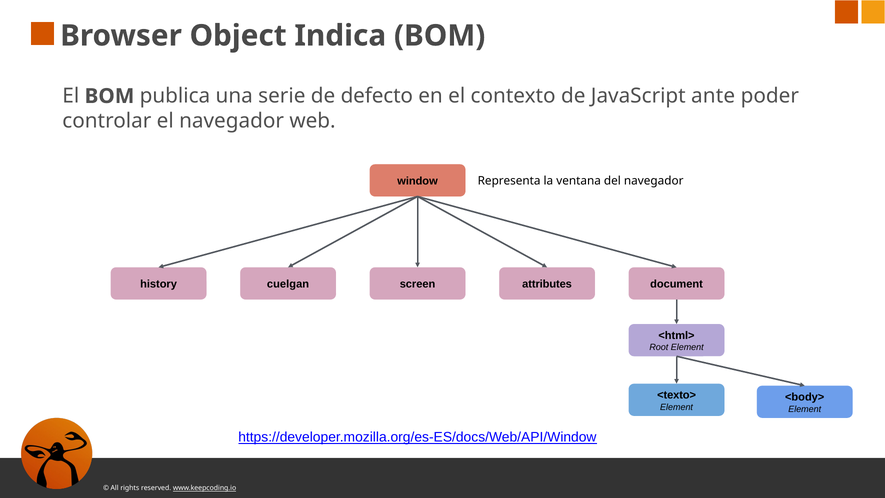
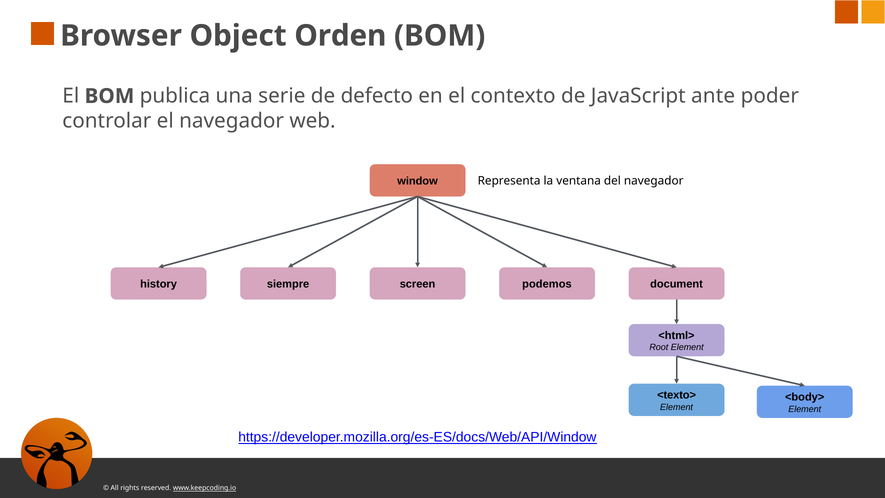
Indica: Indica -> Orden (340, 36)
cuelgan: cuelgan -> siempre (288, 284)
attributes: attributes -> podemos (547, 284)
